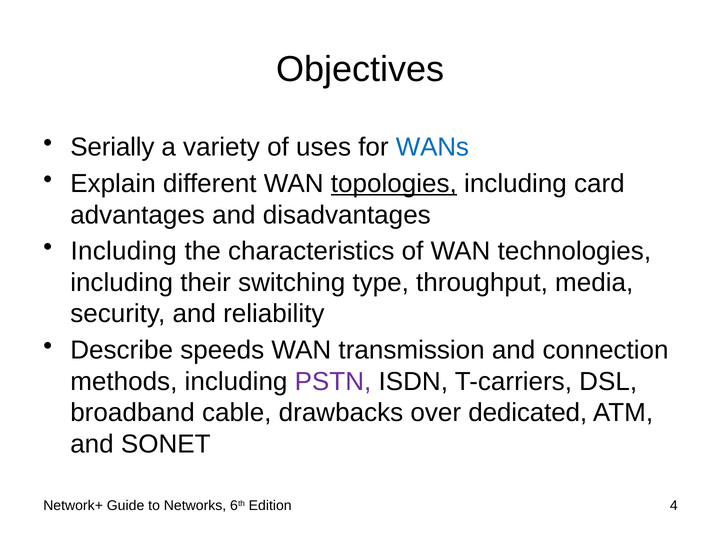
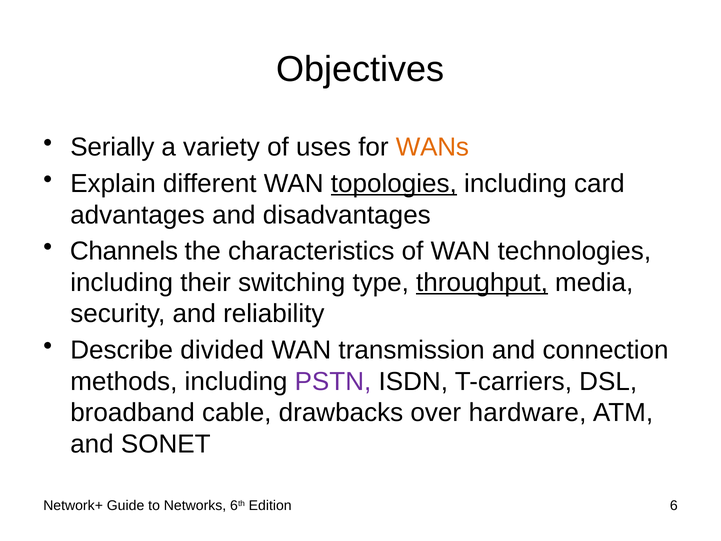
WANs colour: blue -> orange (432, 147)
Including: Including -> Channels (124, 251)
throughput underline: none -> present (482, 283)
speeds: speeds -> divided (222, 350)
dedicated: dedicated -> hardware (528, 413)
4: 4 -> 6 (674, 505)
